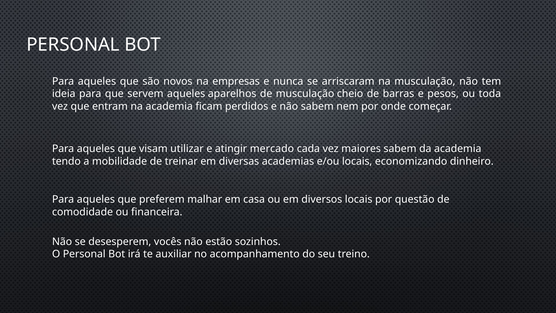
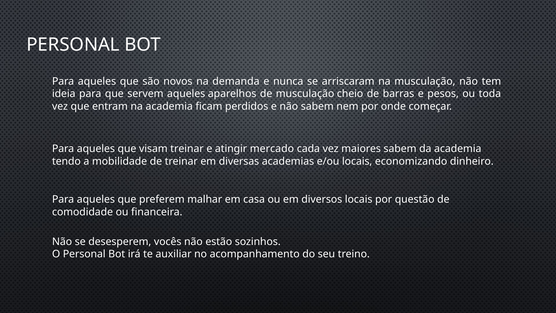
empresas: empresas -> demanda (236, 81)
visam utilizar: utilizar -> treinar (187, 149)
